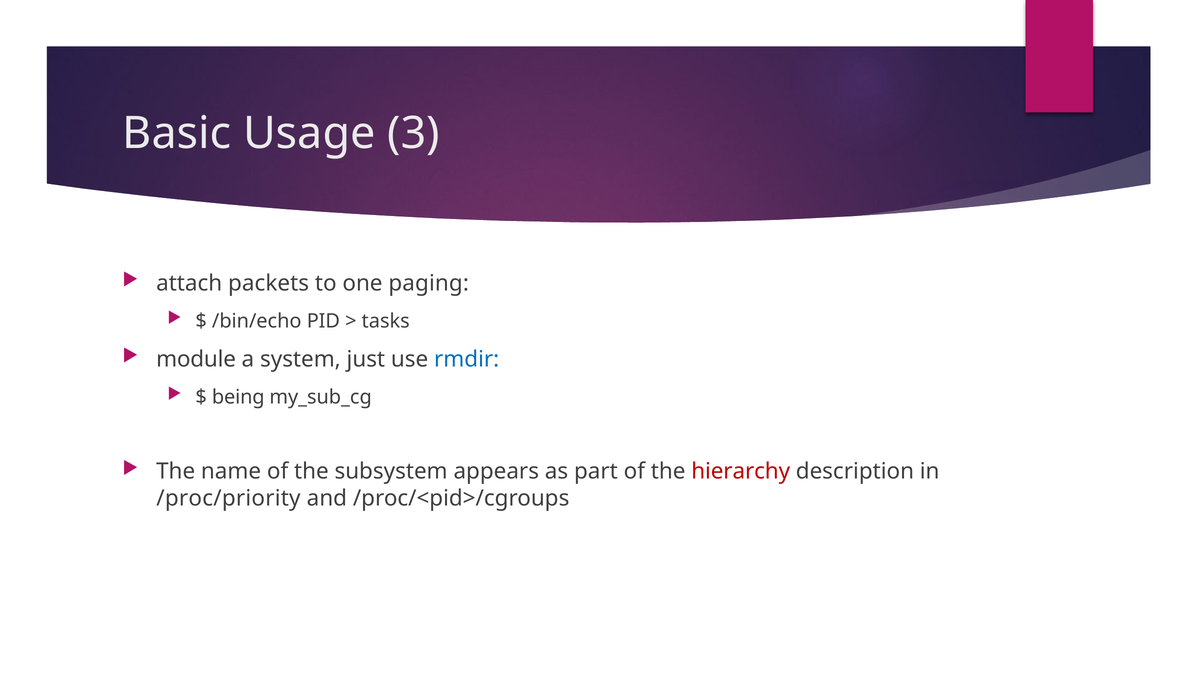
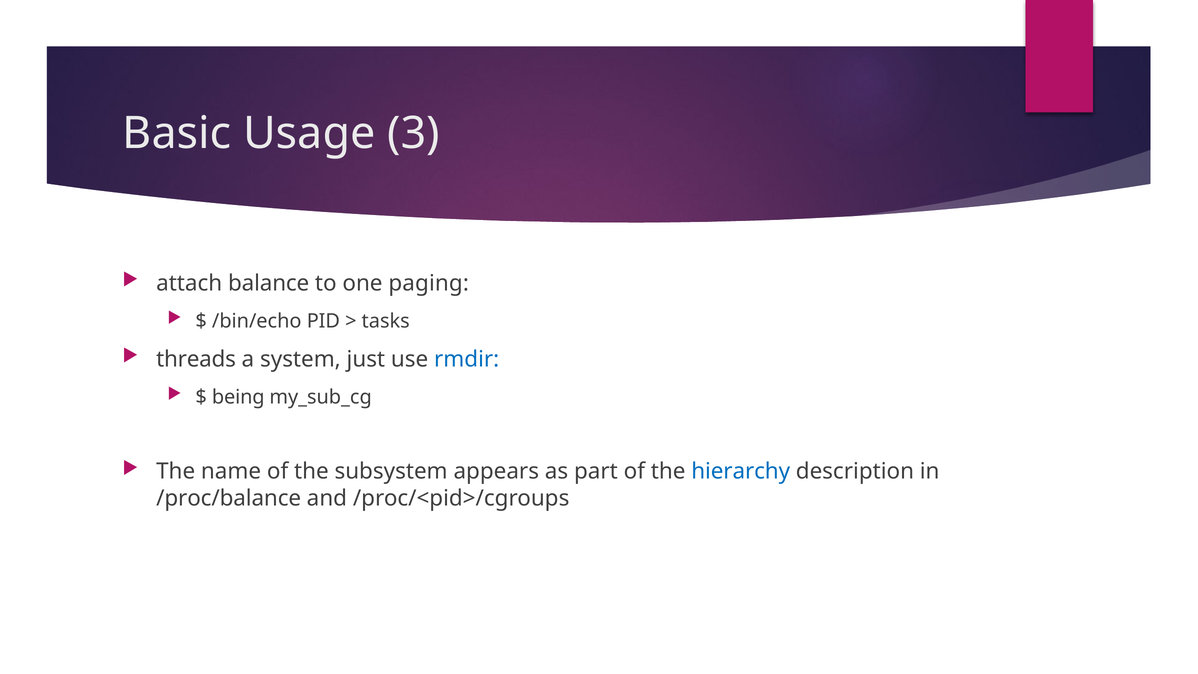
packets: packets -> balance (269, 283)
module: module -> threads (196, 359)
hierarchy colour: red -> blue (741, 471)
/proc/priority: /proc/priority -> /proc/balance (229, 498)
